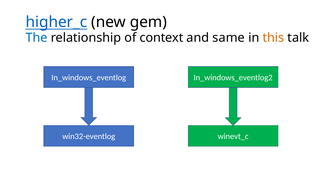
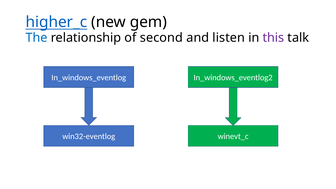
context: context -> second (161, 38)
same: same -> listen (229, 38)
this colour: orange -> purple (273, 38)
